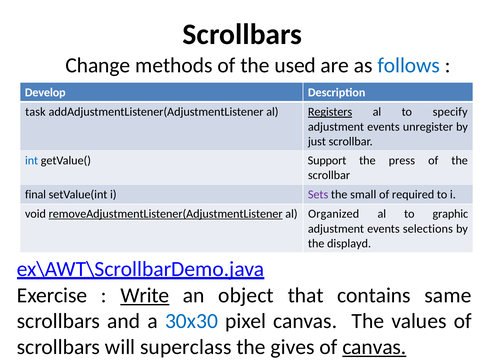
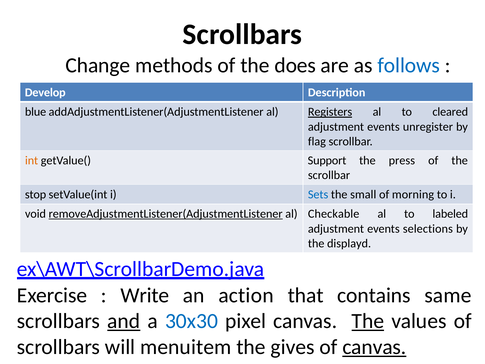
used: used -> does (295, 65)
task: task -> blue (36, 112)
specify: specify -> cleared (450, 112)
just: just -> flag (317, 141)
int colour: blue -> orange (32, 160)
final: final -> stop (36, 194)
Sets colour: purple -> blue (318, 194)
required: required -> morning (413, 194)
Organized: Organized -> Checkable (334, 214)
graphic: graphic -> labeled (450, 214)
Write underline: present -> none (145, 295)
object: object -> action (246, 295)
and underline: none -> present (124, 321)
The underline: none -> present (368, 321)
superclass: superclass -> menuitem (186, 347)
